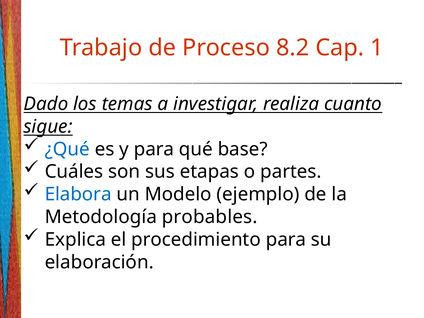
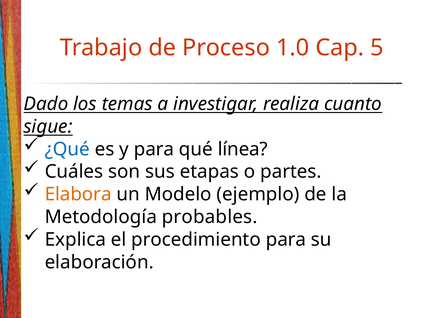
8.2: 8.2 -> 1.0 (293, 48)
1: 1 -> 5 (377, 48)
base: base -> línea (243, 149)
Elabora colour: blue -> orange (78, 194)
